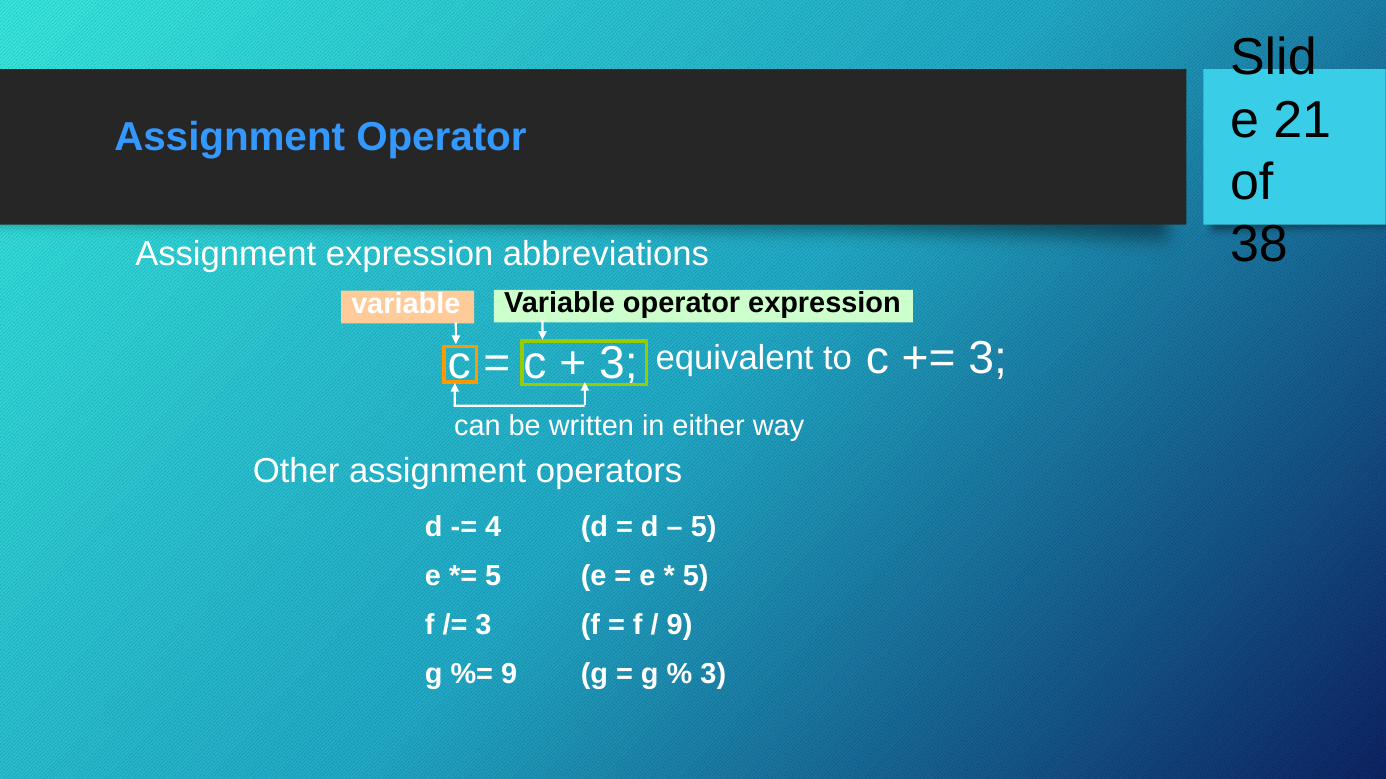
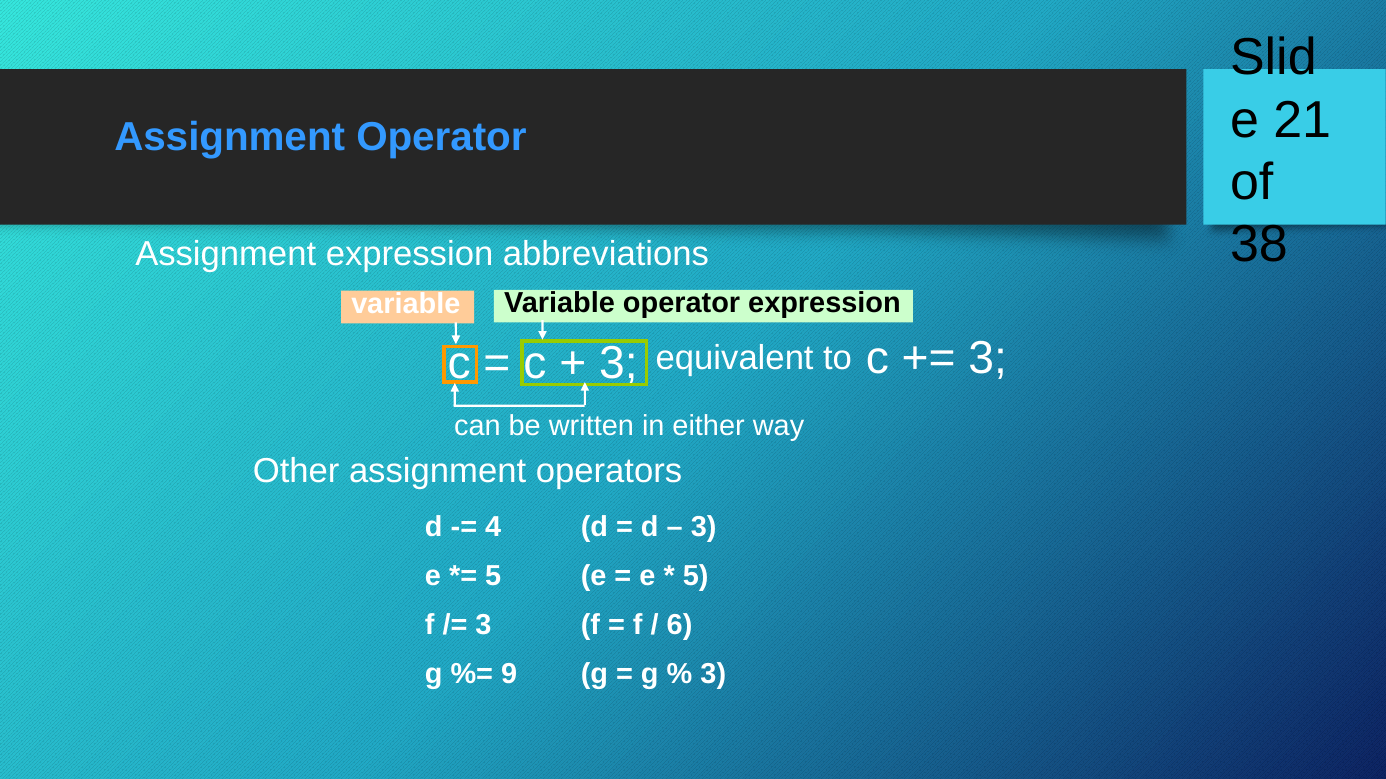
5: 5 -> 3 (704, 528)
9: 9 -> 6 (680, 626)
